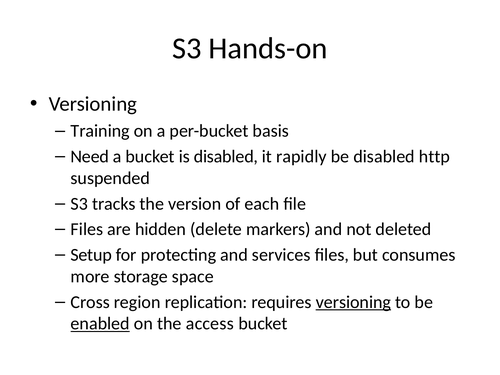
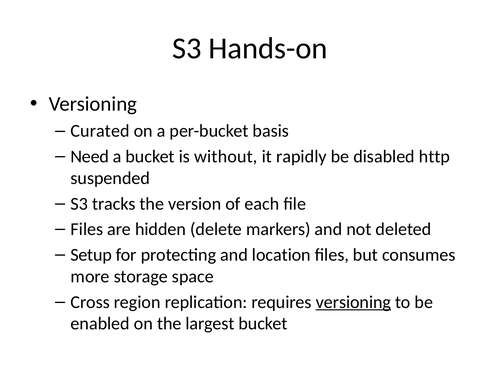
Training: Training -> Curated (100, 131)
is disabled: disabled -> without (226, 157)
services: services -> location (281, 255)
enabled underline: present -> none (100, 324)
access: access -> largest (210, 324)
